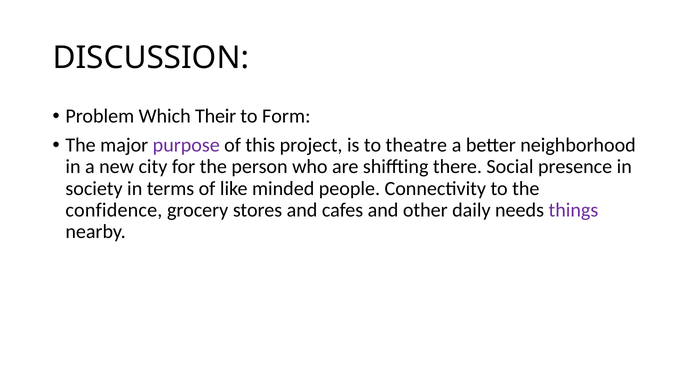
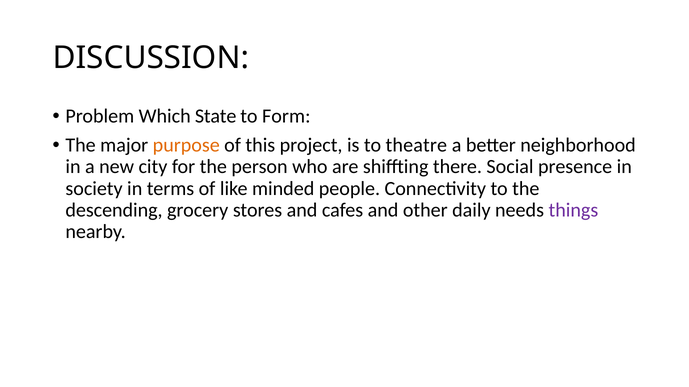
Their: Their -> State (216, 116)
purpose colour: purple -> orange (186, 145)
confidence: confidence -> descending (114, 211)
